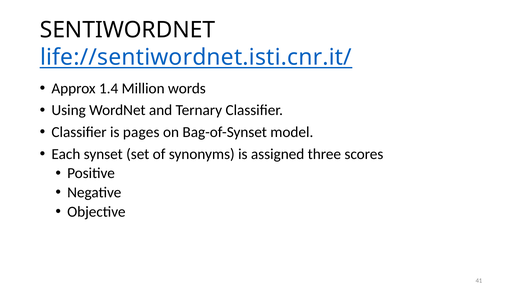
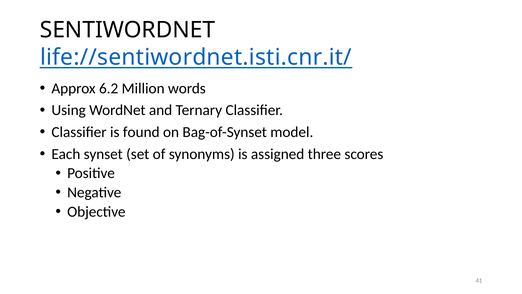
1.4: 1.4 -> 6.2 (109, 88)
pages: pages -> found (141, 132)
